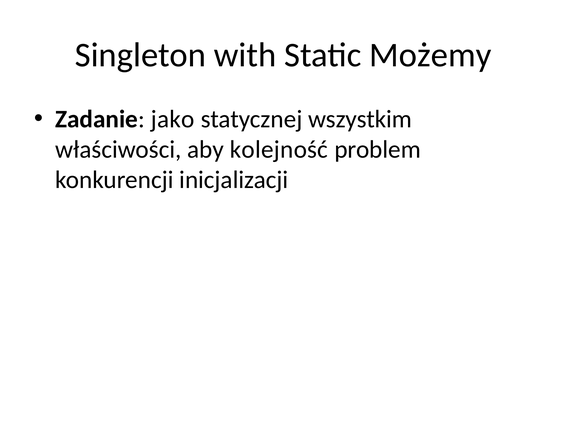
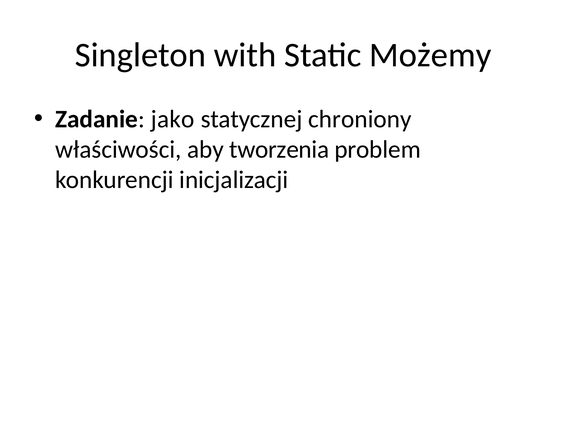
wszystkim: wszystkim -> chroniony (360, 119)
kolejność: kolejność -> tworzenia (279, 149)
